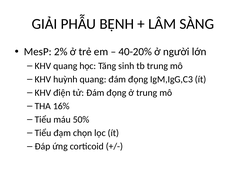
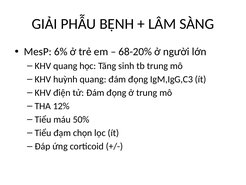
2%: 2% -> 6% (61, 52)
40-20%: 40-20% -> 68-20% (135, 52)
16%: 16% -> 12% (61, 106)
